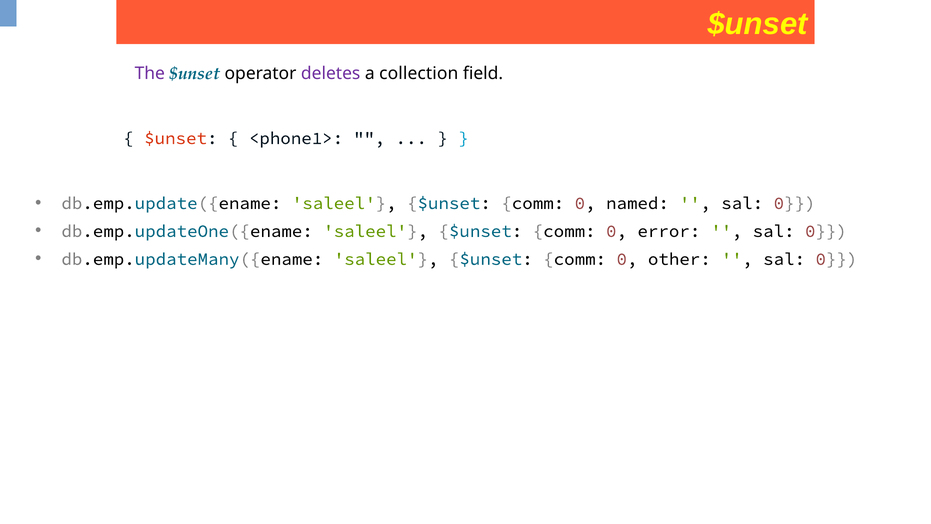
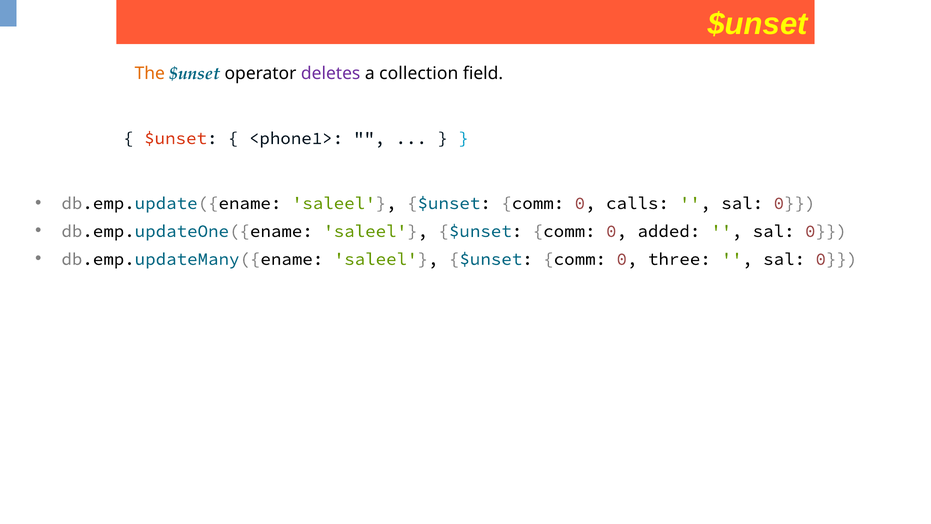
The colour: purple -> orange (150, 73)
named: named -> calls (637, 203)
error: error -> added (669, 231)
other: other -> three (679, 259)
